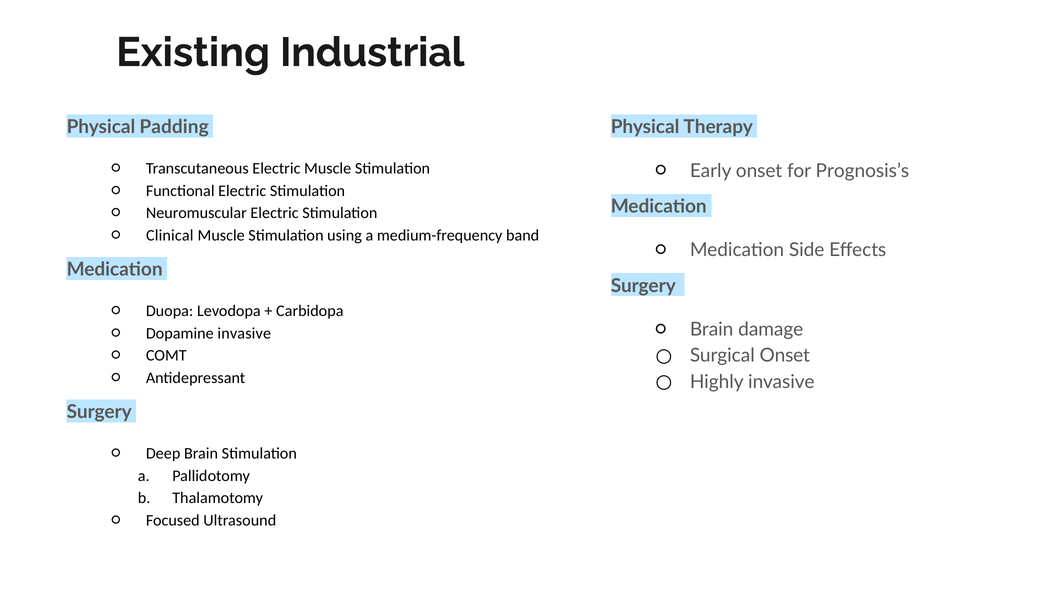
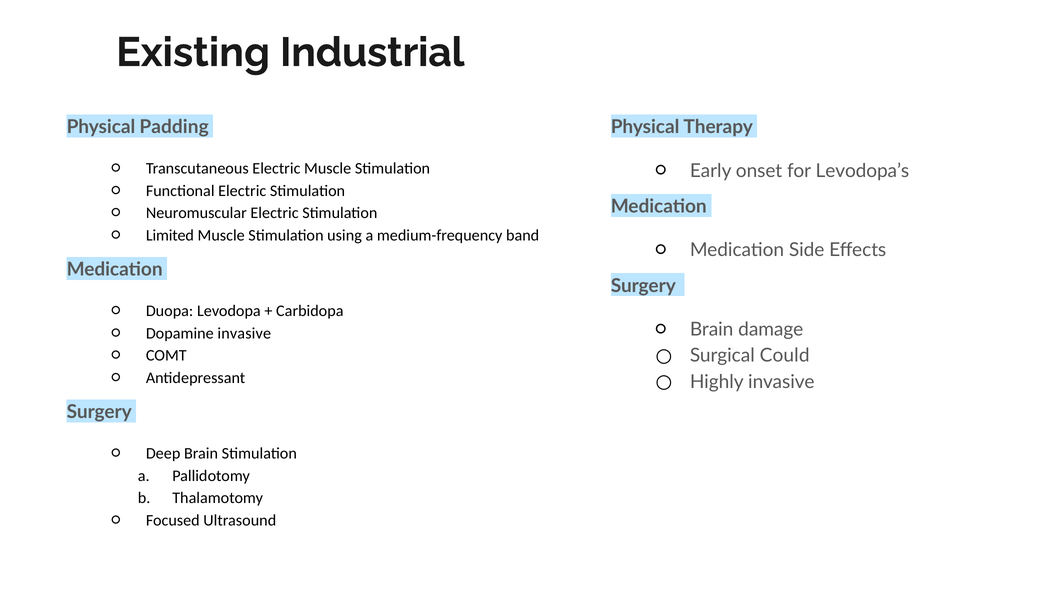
Prognosis’s: Prognosis’s -> Levodopa’s (862, 171)
Clinical: Clinical -> Limited (170, 235)
Surgical Onset: Onset -> Could (785, 356)
